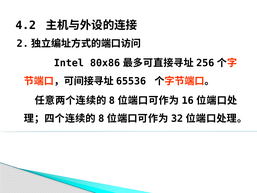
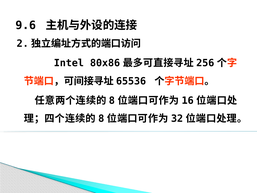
4.2: 4.2 -> 9.6 (26, 25)
